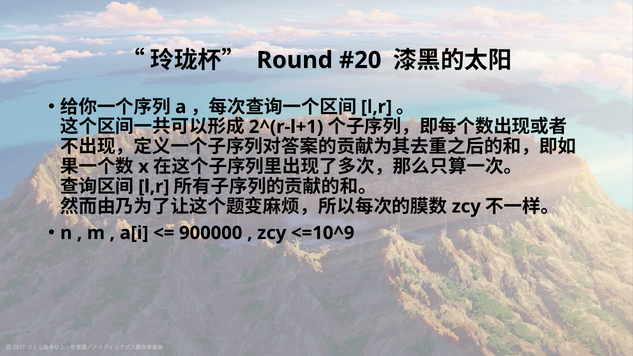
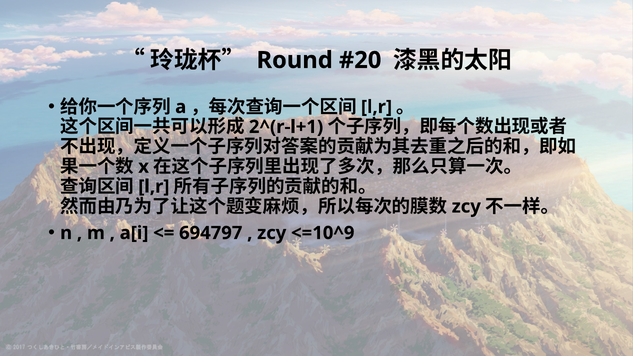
900000: 900000 -> 694797 (211, 233)
